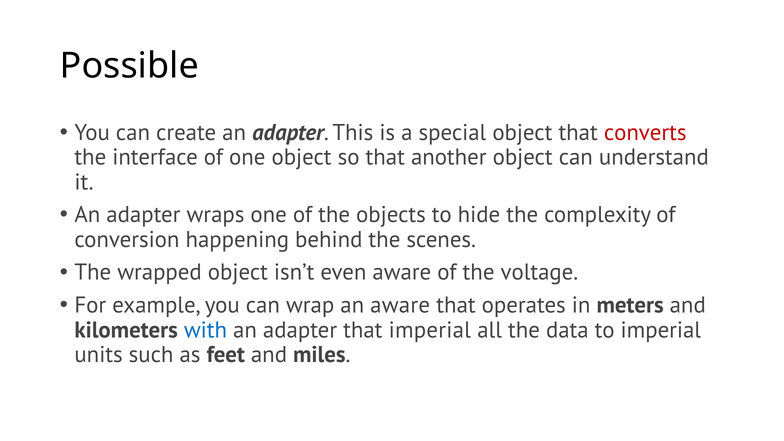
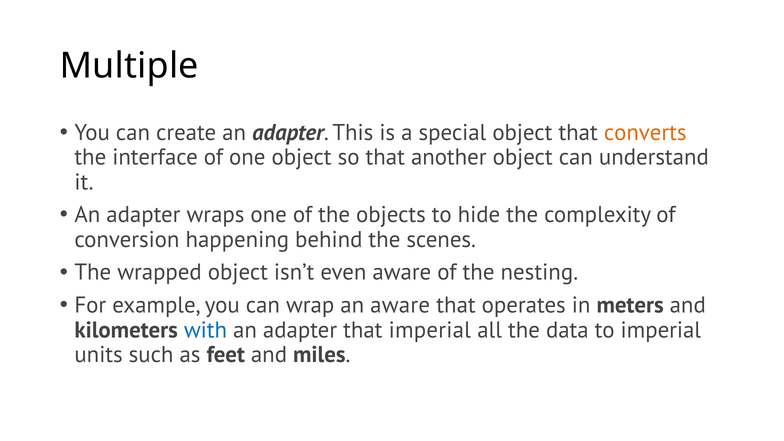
Possible: Possible -> Multiple (129, 66)
converts colour: red -> orange (645, 133)
voltage: voltage -> nesting (539, 272)
